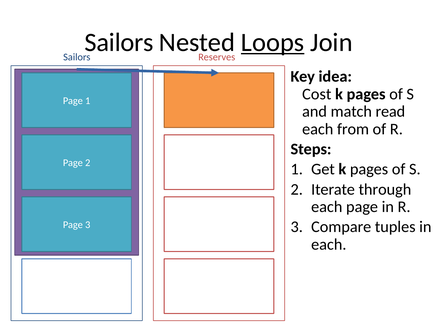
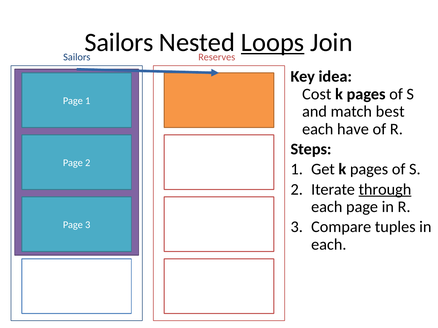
read: read -> best (390, 112)
from: from -> have (353, 129)
through underline: none -> present (385, 190)
